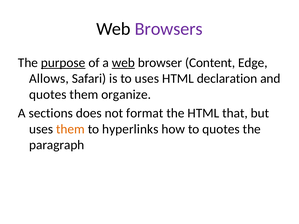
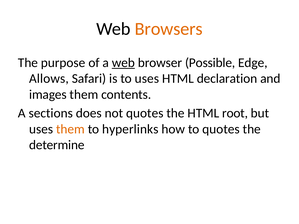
Browsers colour: purple -> orange (169, 29)
purpose underline: present -> none (63, 63)
Content: Content -> Possible (210, 63)
quotes: quotes -> images (48, 95)
organize: organize -> contents (126, 95)
not format: format -> quotes (145, 113)
that: that -> root (235, 113)
paragraph: paragraph -> determine (57, 145)
